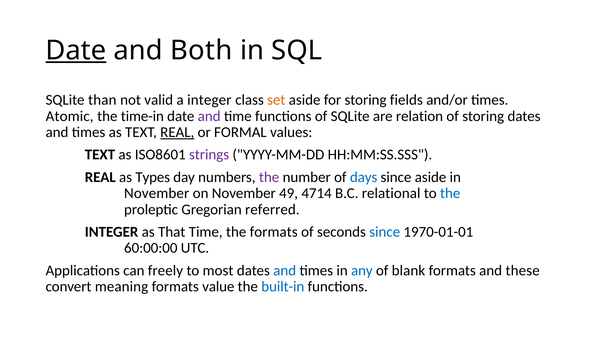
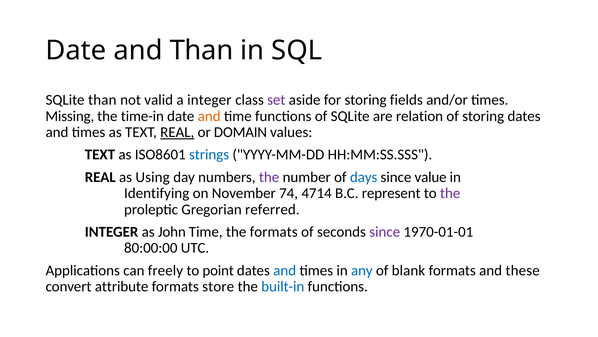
Date underline: present -> none (76, 50)
and Both: Both -> Than (202, 50)
set colour: orange -> purple (276, 100)
Atomic: Atomic -> Missing (70, 116)
and colour: purple -> orange (209, 116)
FORMAL: FORMAL -> DOMAIN (240, 132)
strings colour: purple -> blue (209, 154)
Types: Types -> Using (153, 177)
since aside: aside -> value (431, 177)
November: November -> Identifying (157, 193)
49: 49 -> 74 (289, 193)
relational: relational -> represent (391, 193)
the colour: blue -> purple (450, 193)
That: That -> John (172, 231)
since colour: blue -> purple (385, 231)
60:00:00: 60:00:00 -> 80:00:00 (151, 248)
most: most -> point (218, 270)
meaning: meaning -> attribute (122, 286)
value: value -> store (218, 286)
